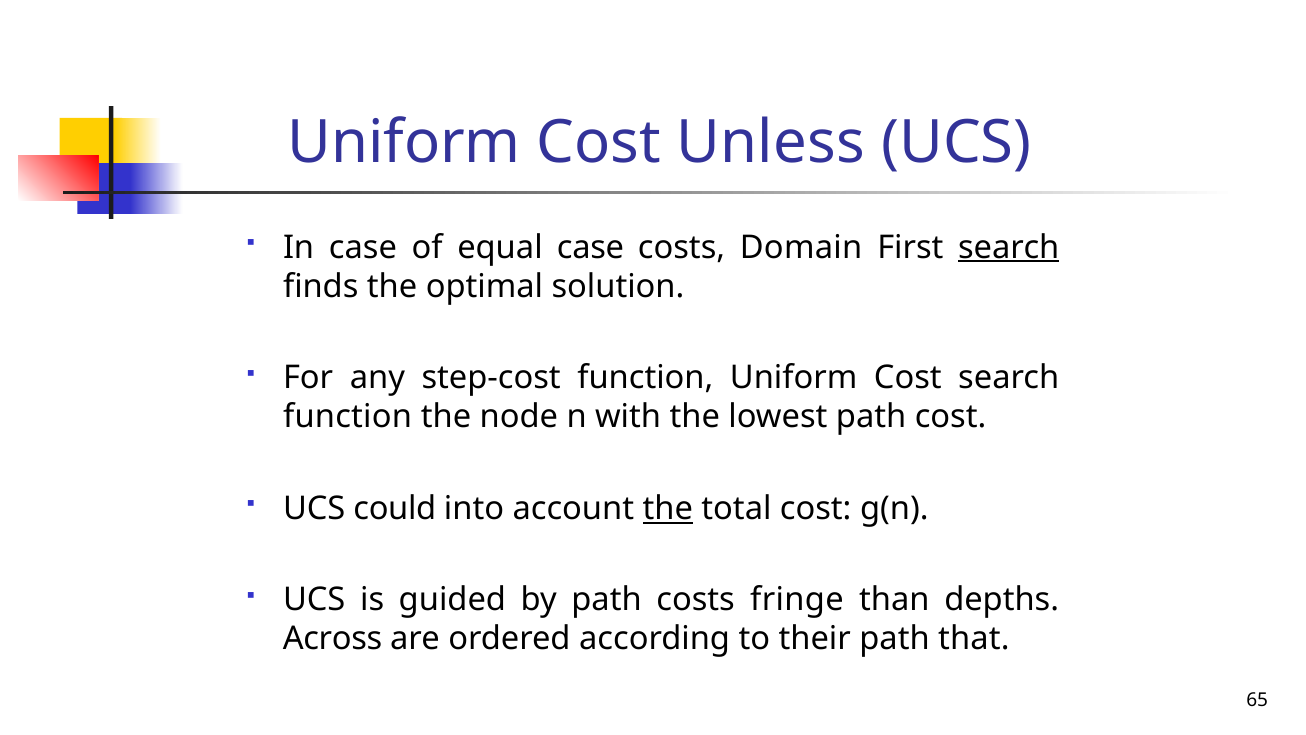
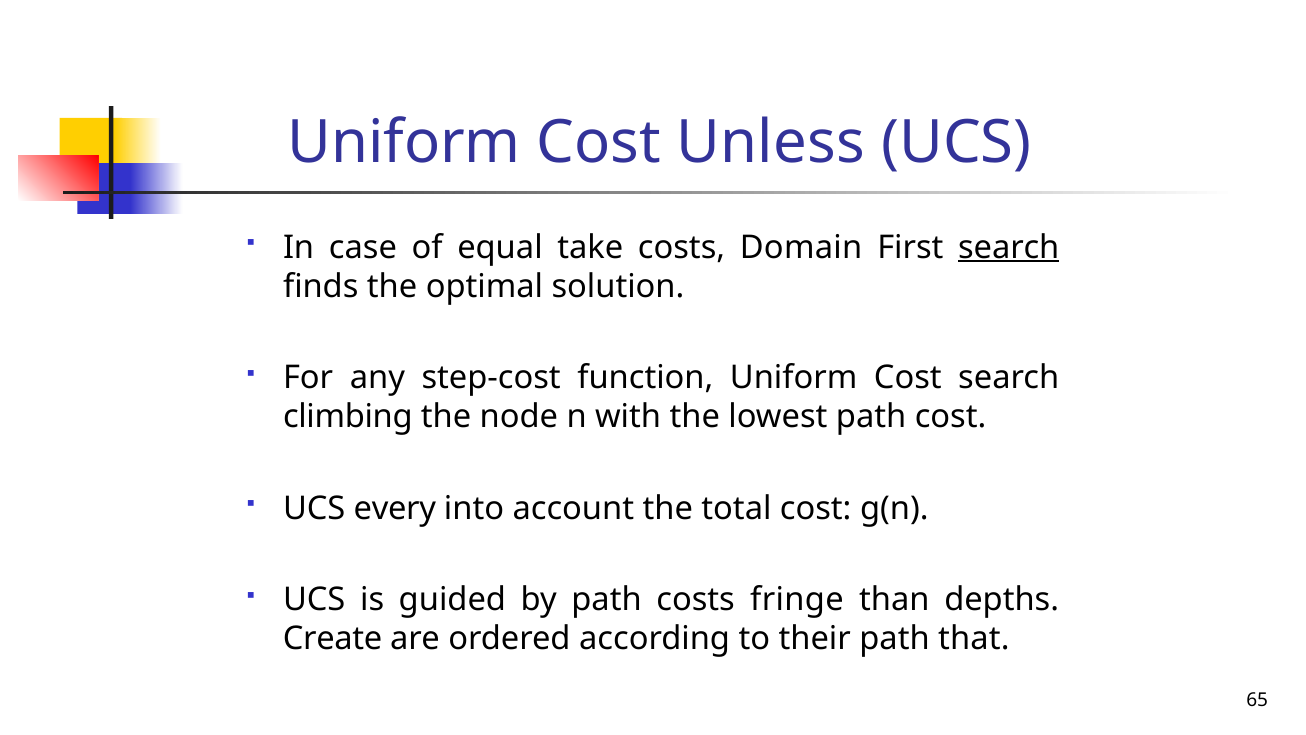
equal case: case -> take (590, 247)
function: function -> climbing (348, 417)
could: could -> every (395, 508)
the underline: present -> none (668, 508)
Across: Across -> Create (332, 639)
